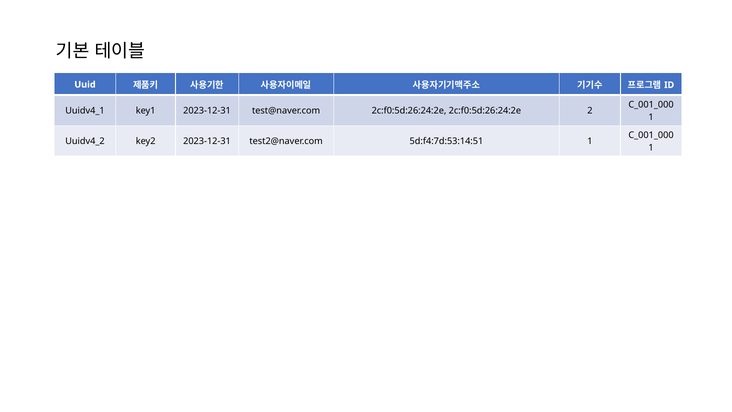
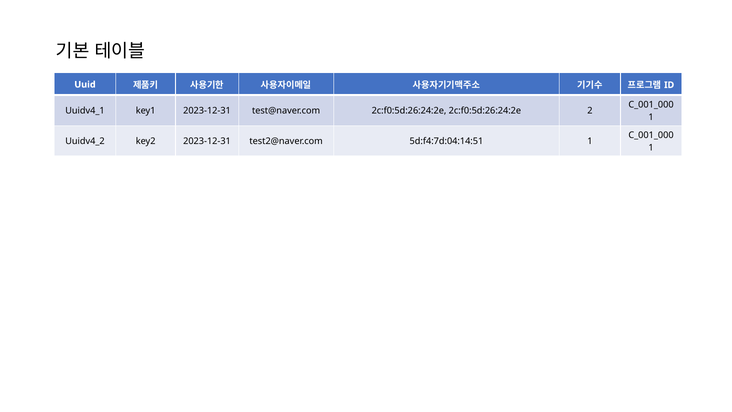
5d:f4:7d:53:14:51: 5d:f4:7d:53:14:51 -> 5d:f4:7d:04:14:51 (446, 141)
